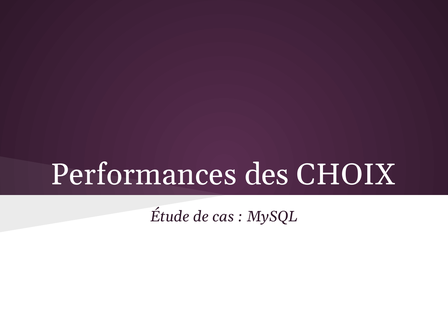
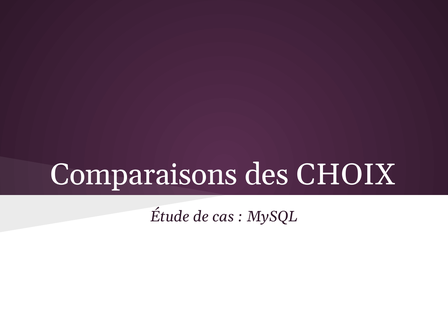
Performances: Performances -> Comparaisons (144, 175)
